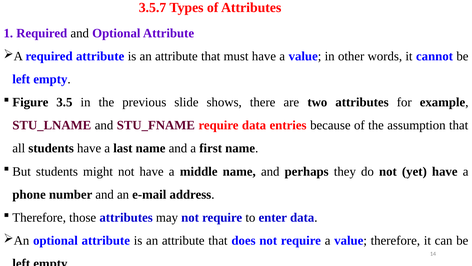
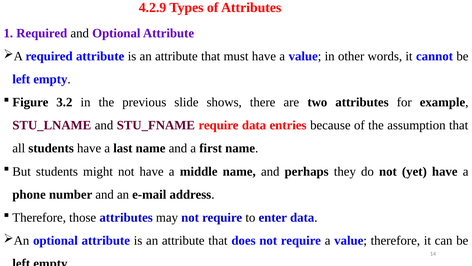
3.5.7: 3.5.7 -> 4.2.9 (153, 7)
3.5: 3.5 -> 3.2 (64, 102)
